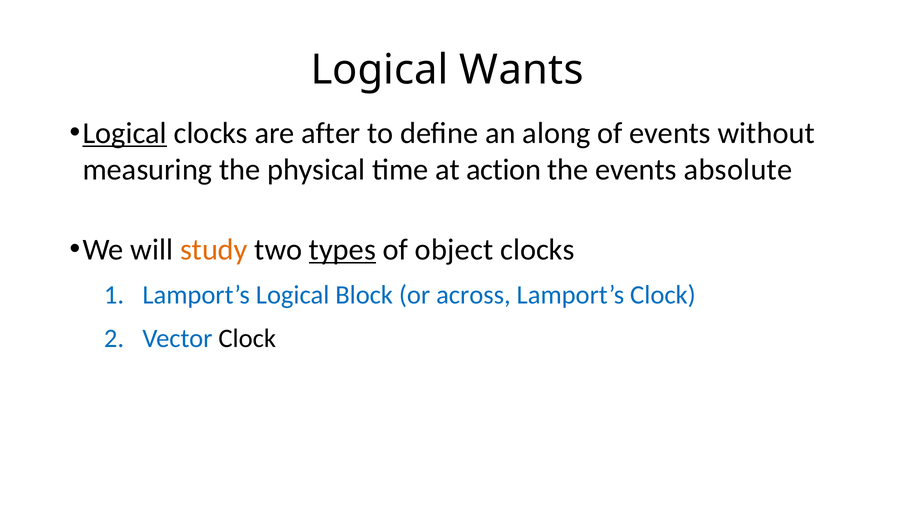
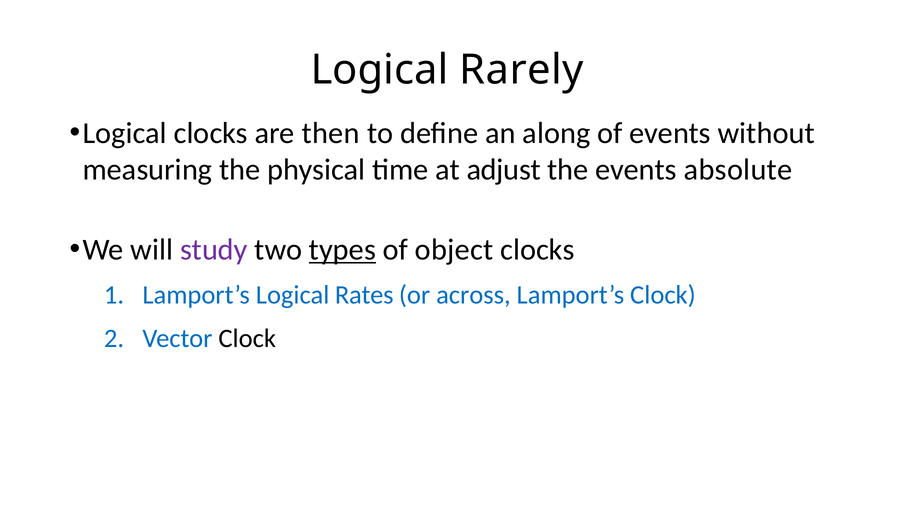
Wants: Wants -> Rarely (522, 70)
Logical underline: present -> none (125, 133)
after: after -> then (331, 133)
action: action -> adjust (504, 170)
study colour: orange -> purple (214, 250)
Block: Block -> Rates (364, 295)
